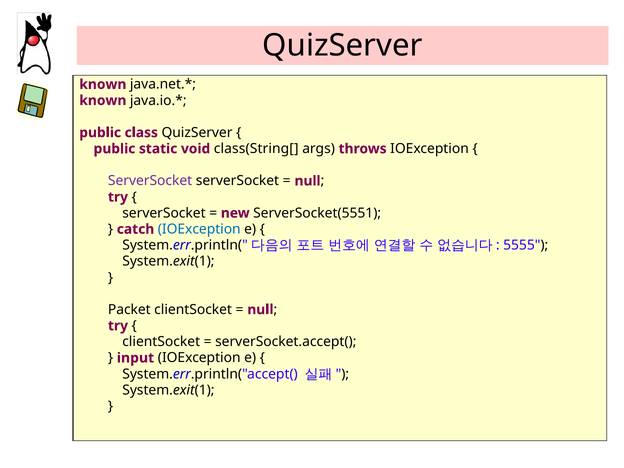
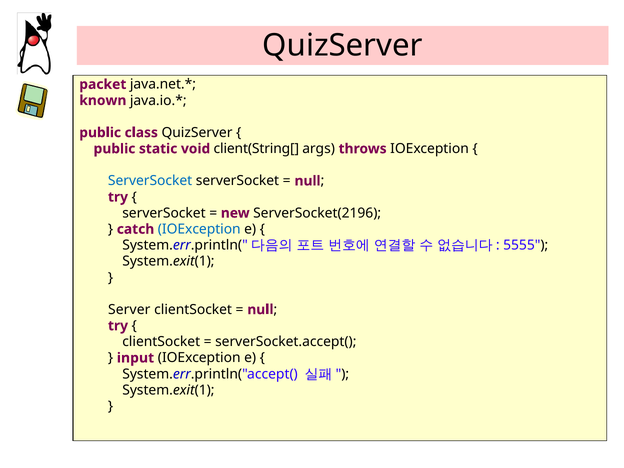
known: known -> packet (103, 84)
class(String[: class(String[ -> client(String[ (256, 149)
ServerSocket colour: purple -> blue (150, 181)
ServerSocket(5551: ServerSocket(5551 -> ServerSocket(2196 (317, 213)
Packet: Packet -> Server (129, 310)
